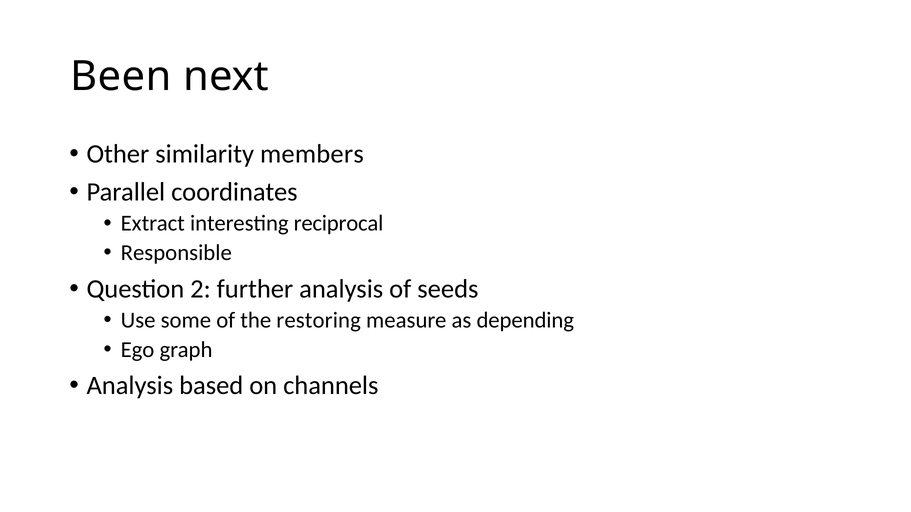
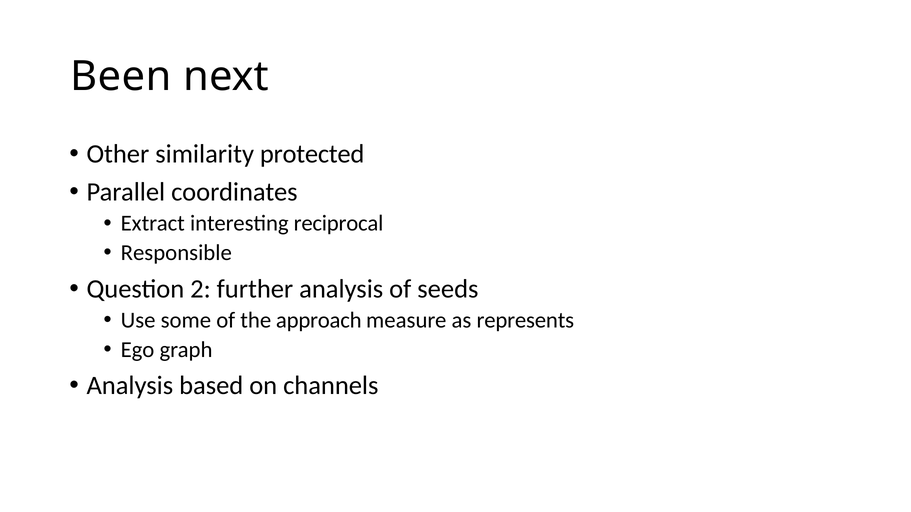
members: members -> protected (312, 154)
restoring: restoring -> approach (319, 320)
depending: depending -> represents (525, 320)
